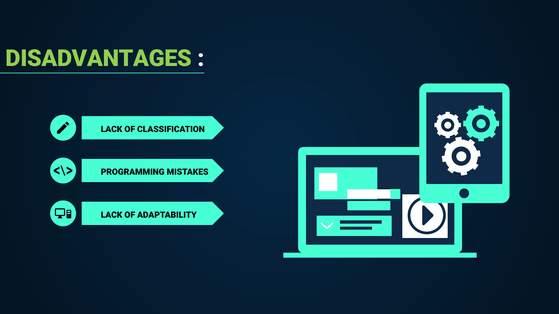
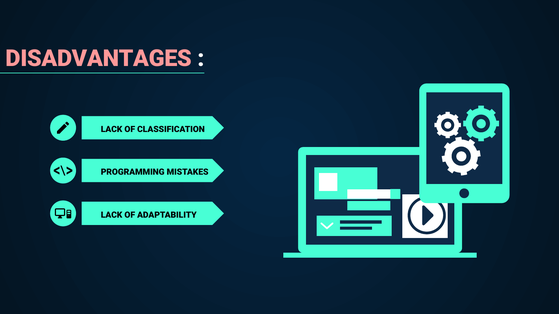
DISADVANTAGES colour: light green -> pink (99, 59)
